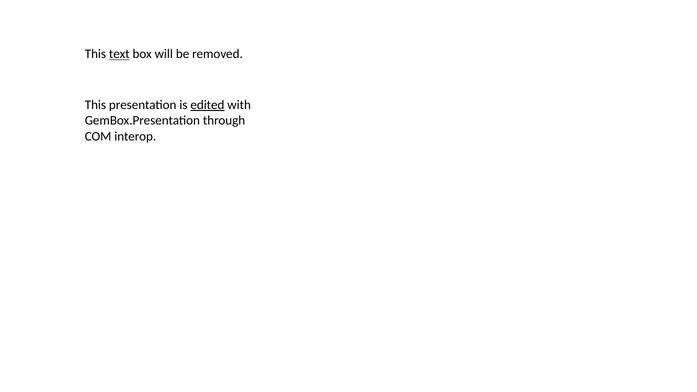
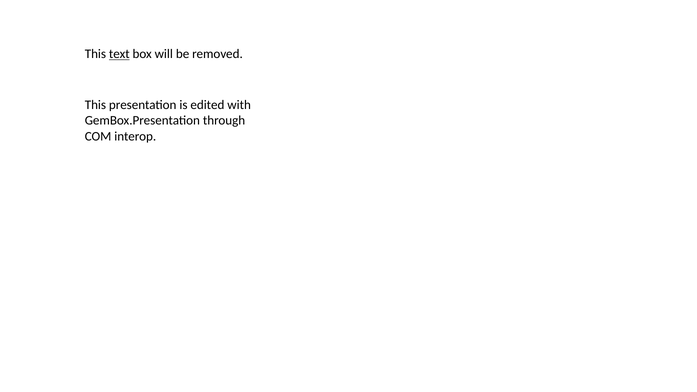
edited underline: present -> none (207, 105)
